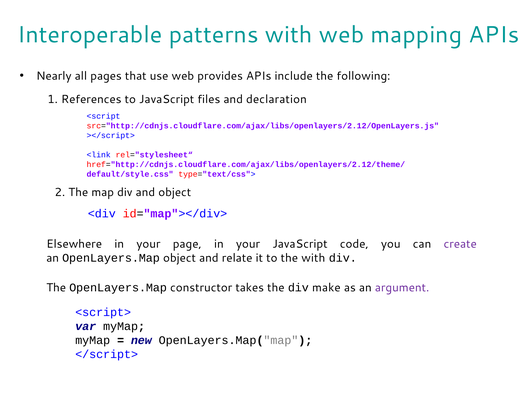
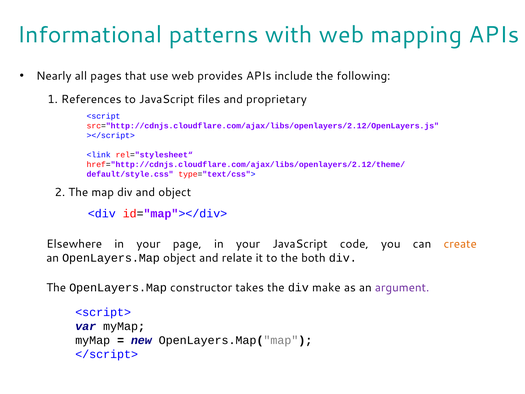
Interoperable: Interoperable -> Informational (90, 35)
declaration: declaration -> proprietary (276, 99)
create colour: purple -> orange (460, 244)
the with: with -> both (313, 258)
